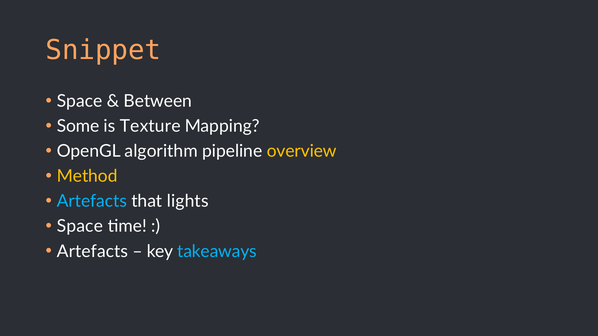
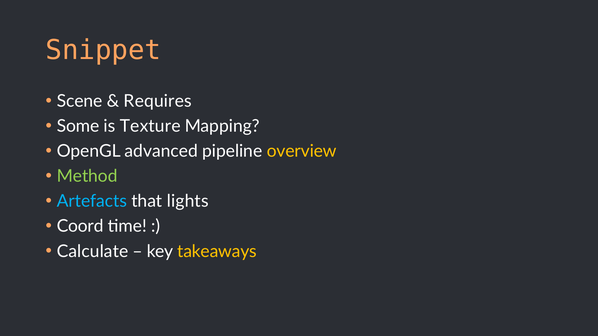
Space: Space -> Scene (80, 101)
Between: Between -> Requires (158, 101)
algorithm: algorithm -> advanced (161, 151)
Method colour: yellow -> light green (87, 176)
Space: Space -> Coord (80, 226)
Artefacts: Artefacts -> Calculate (93, 252)
takeaways colour: light blue -> yellow (217, 252)
